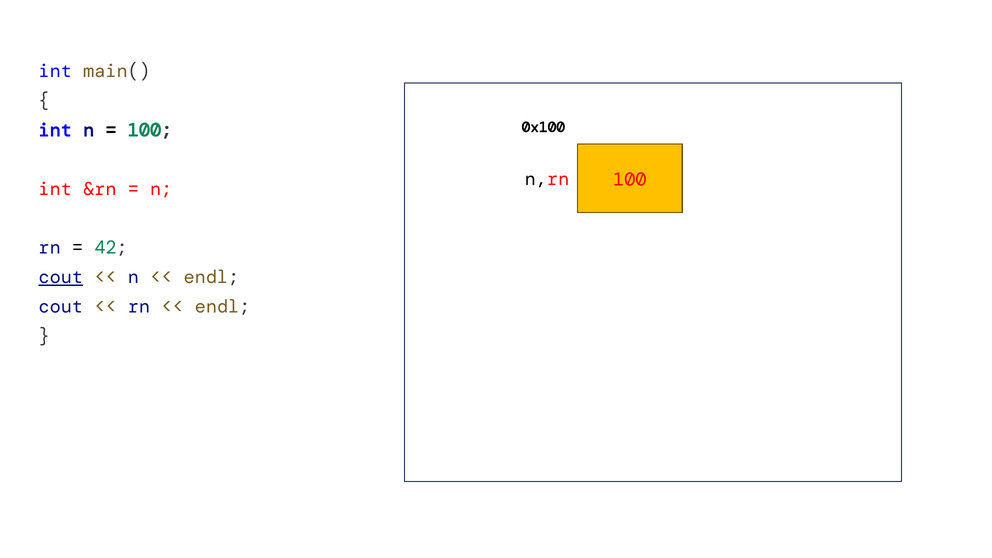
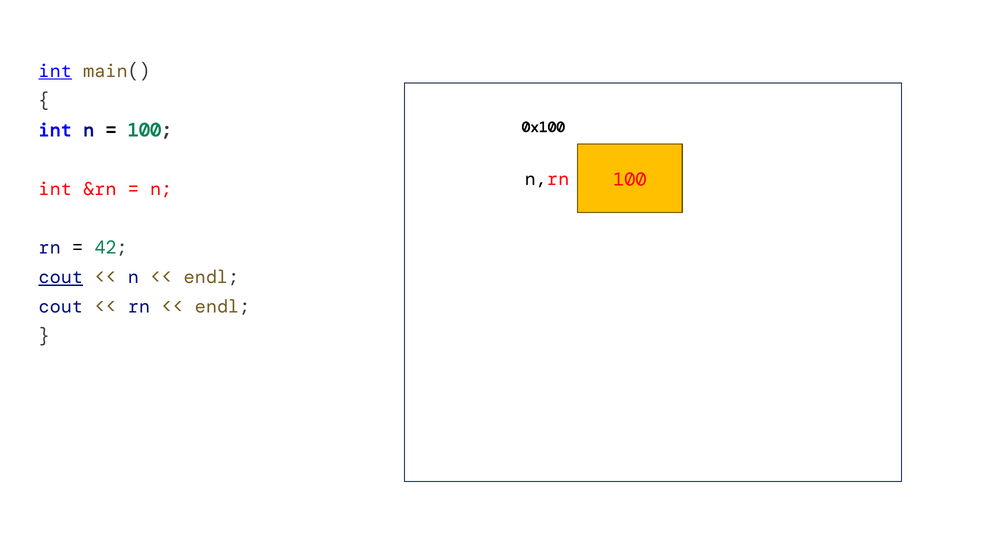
int underline: none -> present (55, 71)
